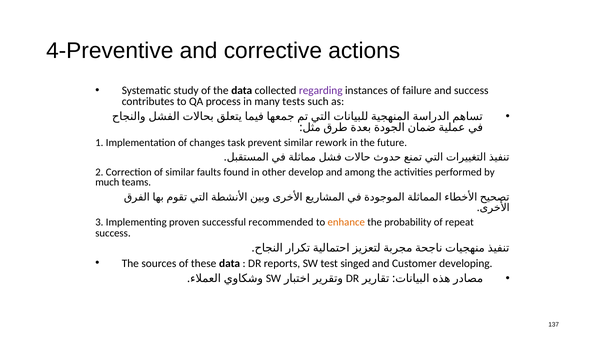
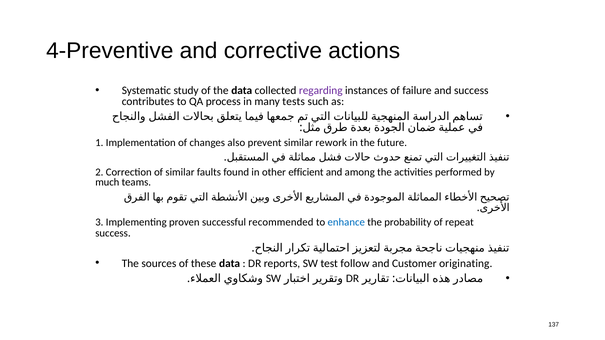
task: task -> also (236, 143)
develop: develop -> efficient (306, 172)
enhance colour: orange -> blue (346, 222)
singed: singed -> follow (355, 264)
developing: developing -> originating (466, 264)
